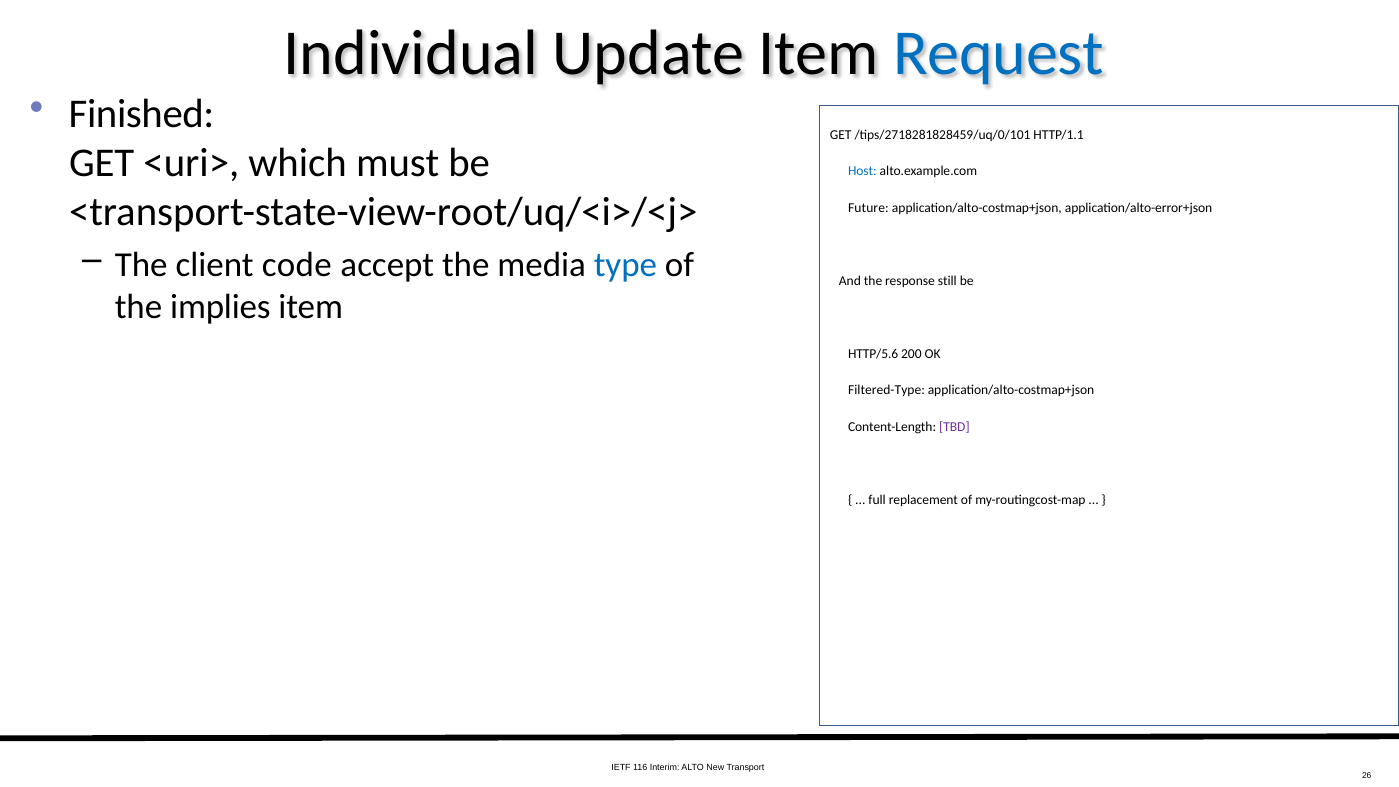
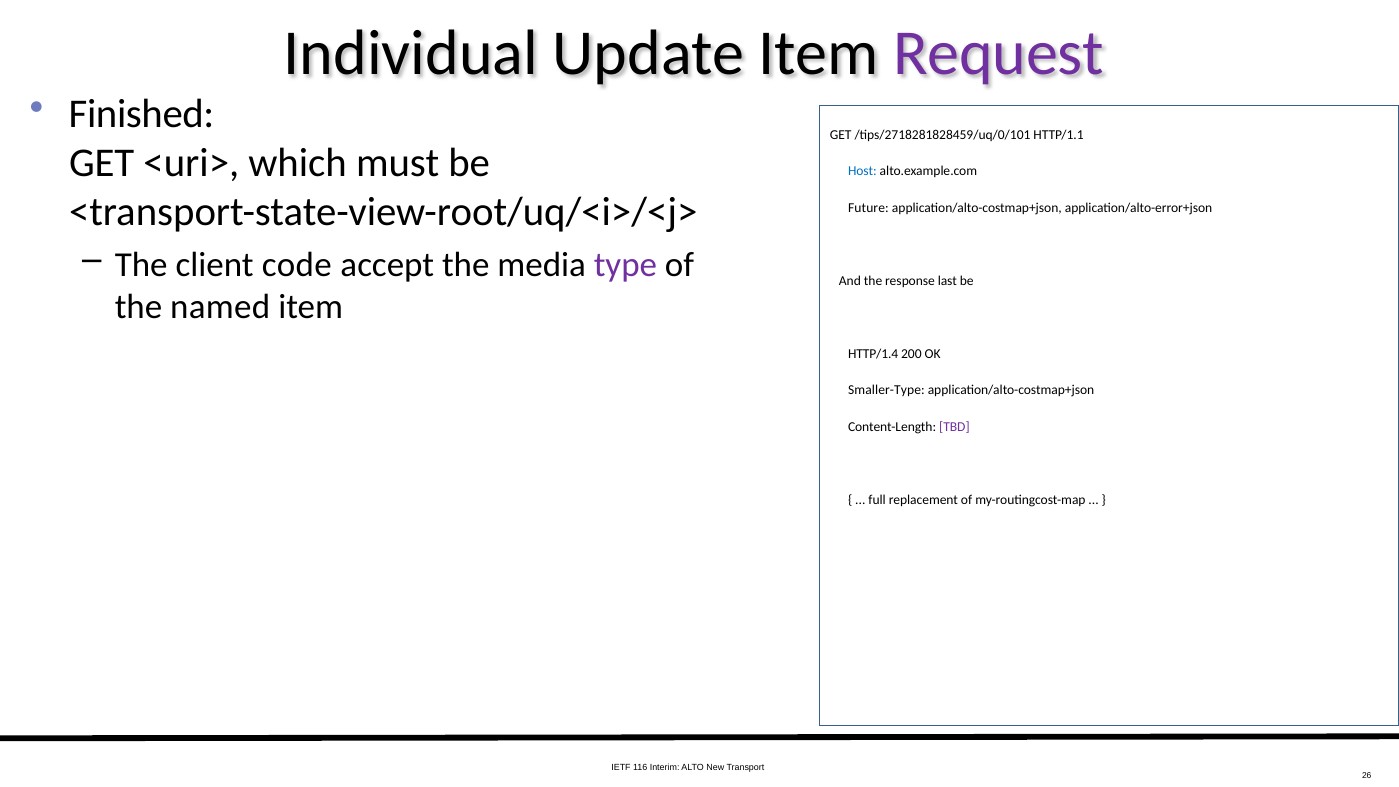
Request colour: blue -> purple (998, 54)
type colour: blue -> purple (625, 265)
still: still -> last (947, 281)
implies: implies -> named (220, 306)
HTTP/5.6: HTTP/5.6 -> HTTP/1.4 (873, 354)
Filtered-Type: Filtered-Type -> Smaller-Type (886, 390)
